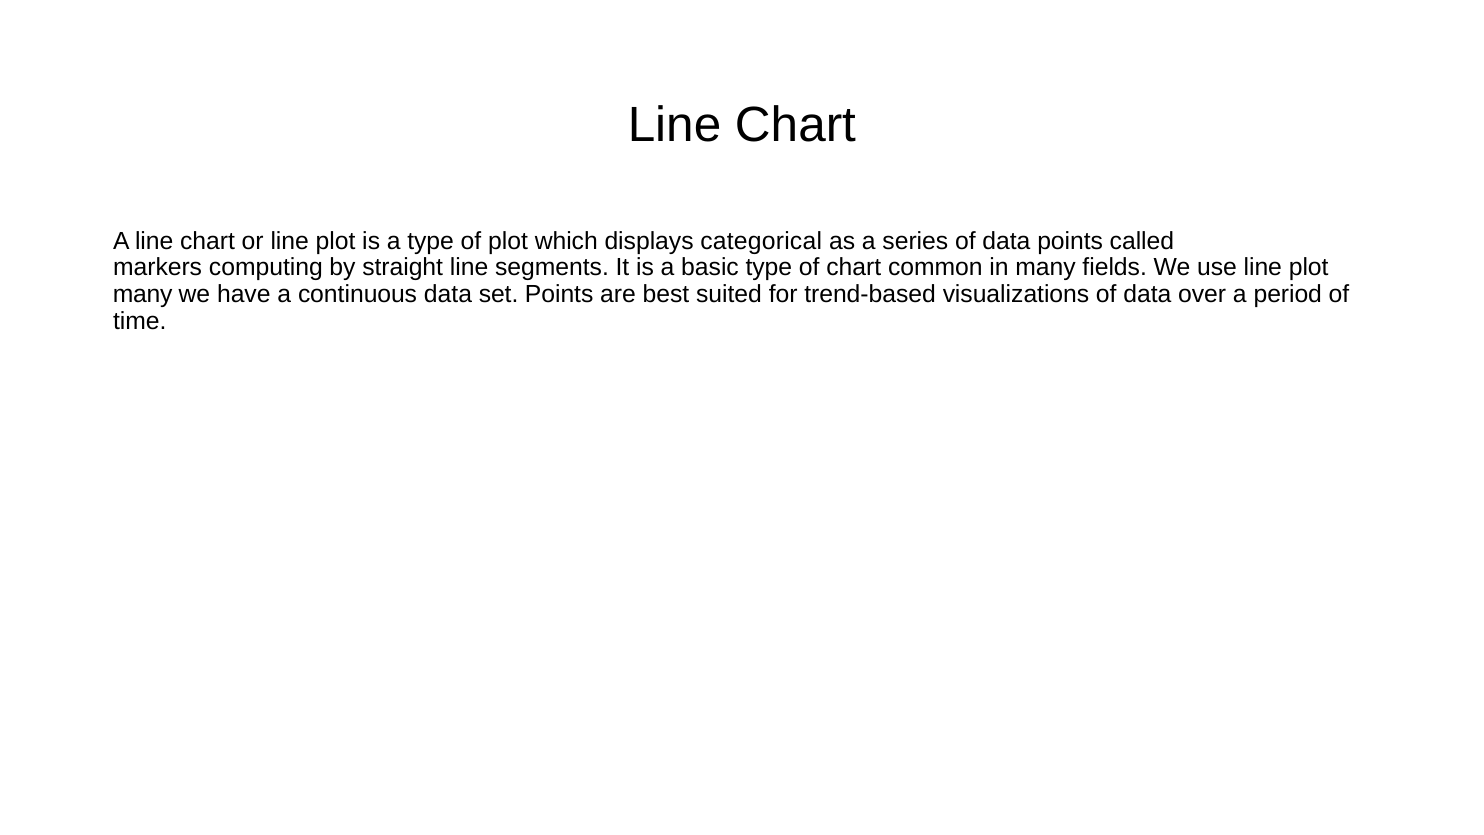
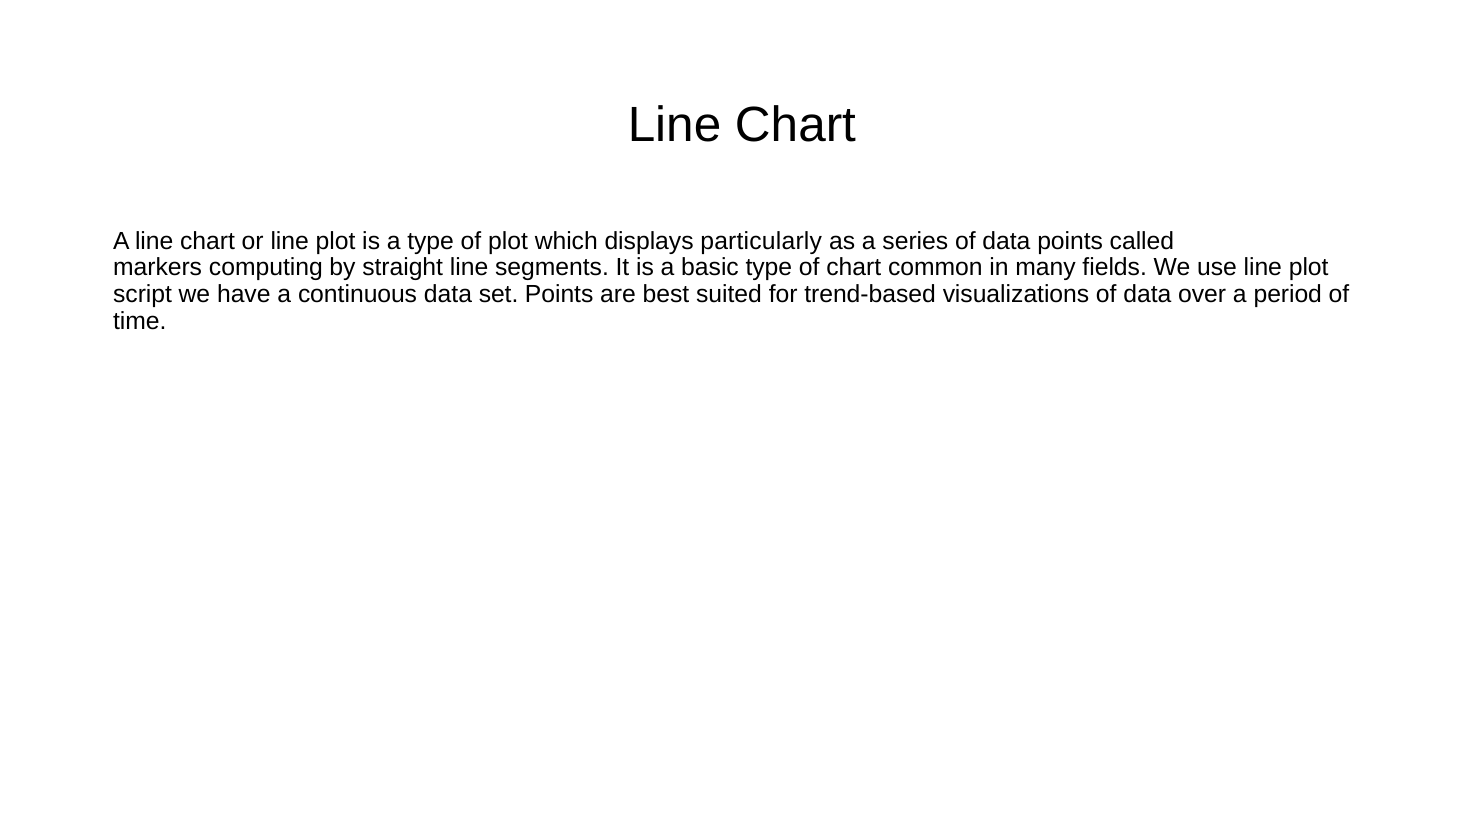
categorical: categorical -> particularly (761, 241)
many: many -> script (143, 294)
